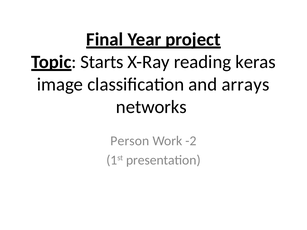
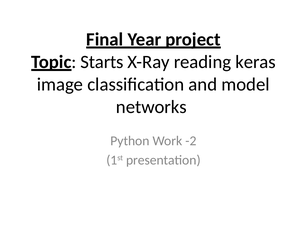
arrays: arrays -> model (246, 85)
Person: Person -> Python (130, 141)
